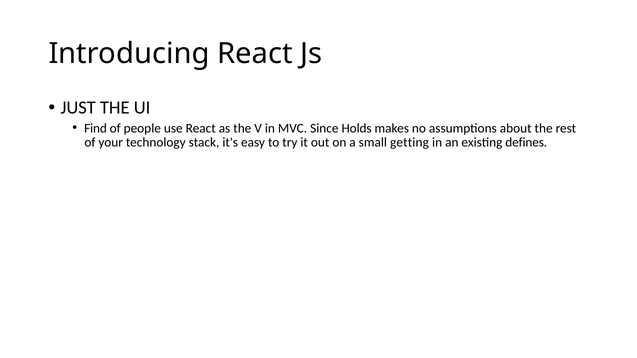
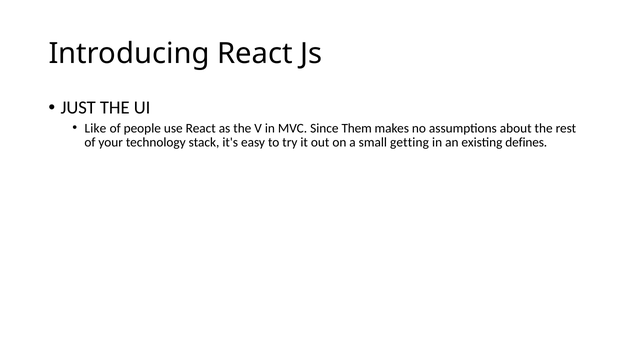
Find: Find -> Like (95, 128)
Holds: Holds -> Them (357, 128)
